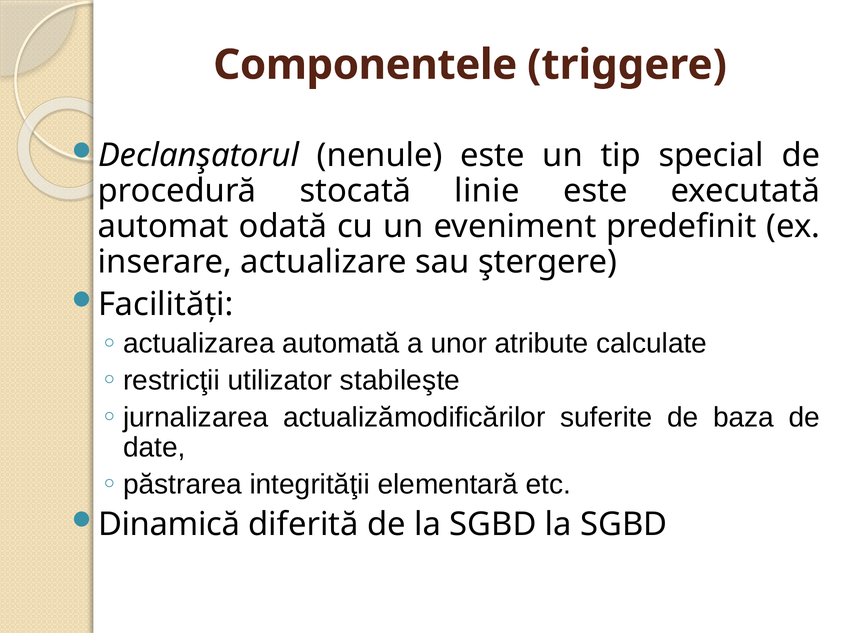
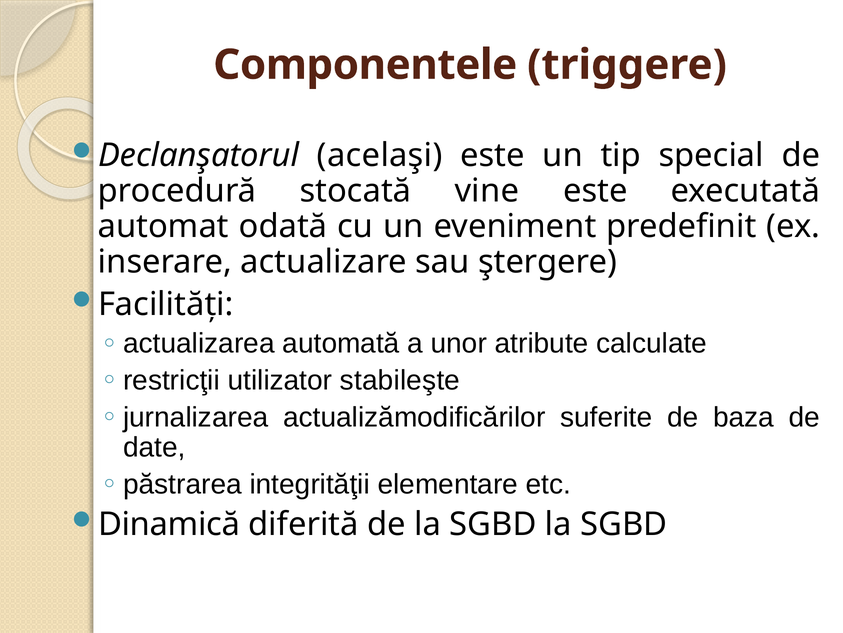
nenule: nenule -> acelaşi (380, 155)
linie: linie -> vine (487, 191)
elementară: elementară -> elementare (448, 484)
